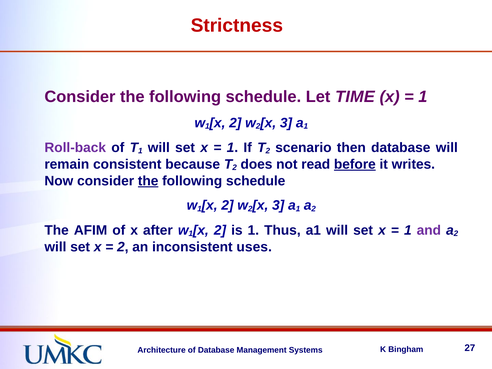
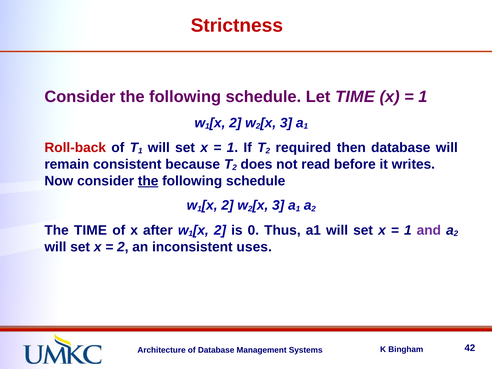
Roll-back colour: purple -> red (75, 148)
scenario: scenario -> required (303, 148)
before underline: present -> none (355, 164)
The AFIM: AFIM -> TIME (90, 230)
is 1: 1 -> 0 (253, 230)
27: 27 -> 42 (470, 348)
